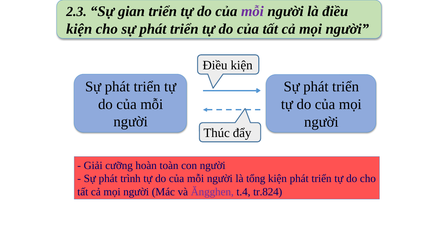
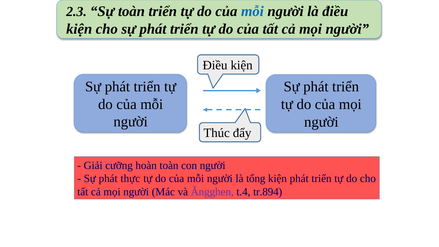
Sự gian: gian -> toàn (131, 11)
mỗi colour: purple -> blue (252, 11)
trình: trình -> thực (130, 179)
tr.824: tr.824 -> tr.894 (268, 192)
